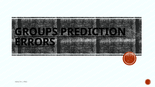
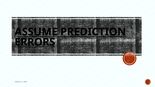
GROUPS: GROUPS -> ASSUME (36, 32)
